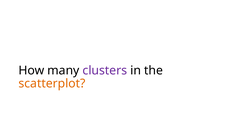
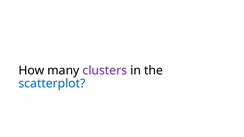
scatterplot colour: orange -> blue (52, 84)
